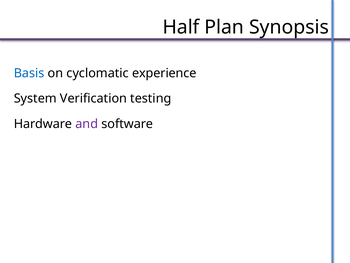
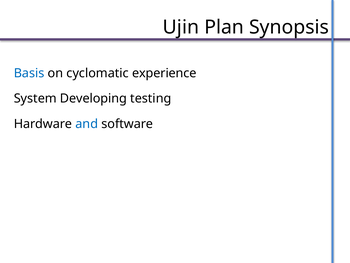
Half: Half -> Ujin (181, 27)
Verification: Verification -> Developing (93, 98)
and colour: purple -> blue (87, 124)
